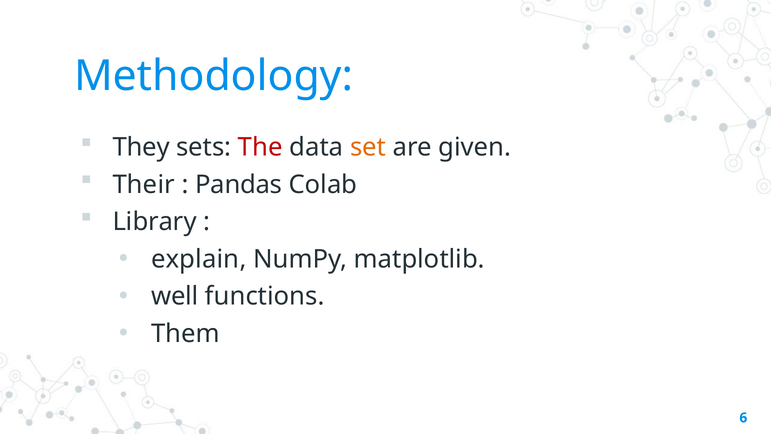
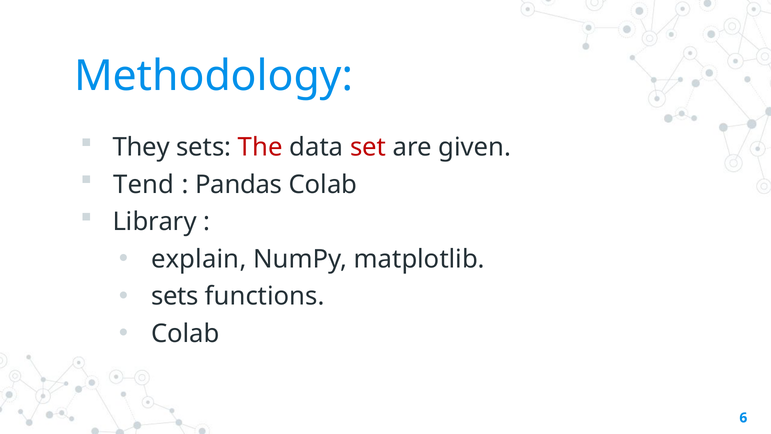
set colour: orange -> red (368, 147)
Their: Their -> Tend (144, 184)
well: well -> sets (175, 296)
Them: Them -> Colab (185, 334)
